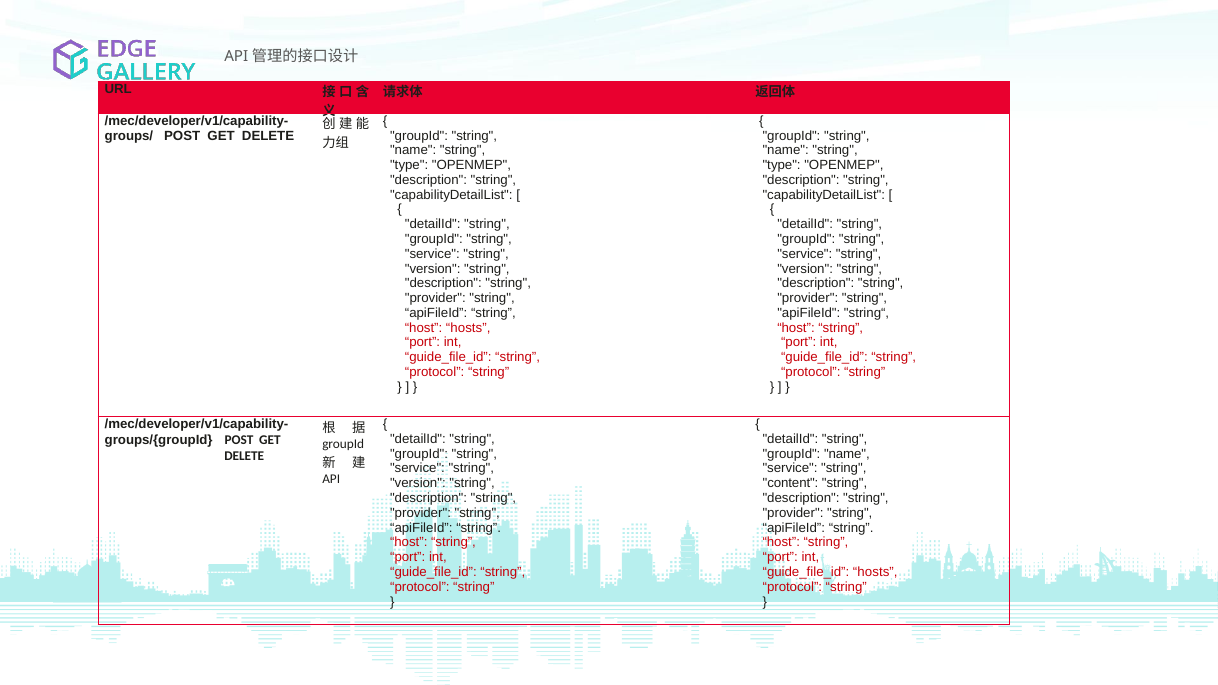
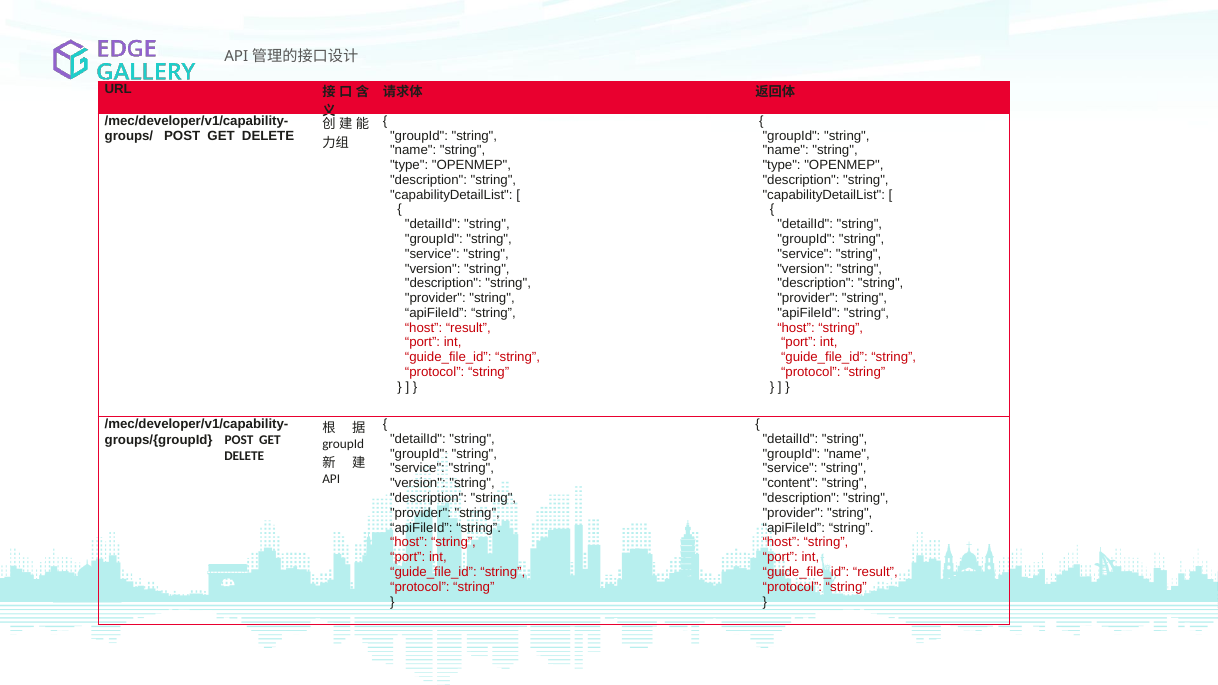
host hosts: hosts -> result (468, 328)
hosts: hosts -> result (875, 572)
